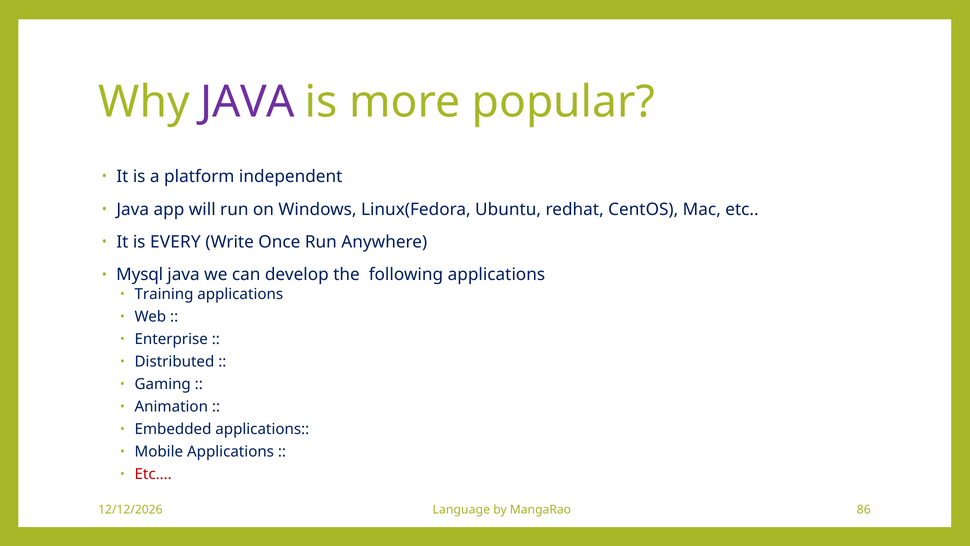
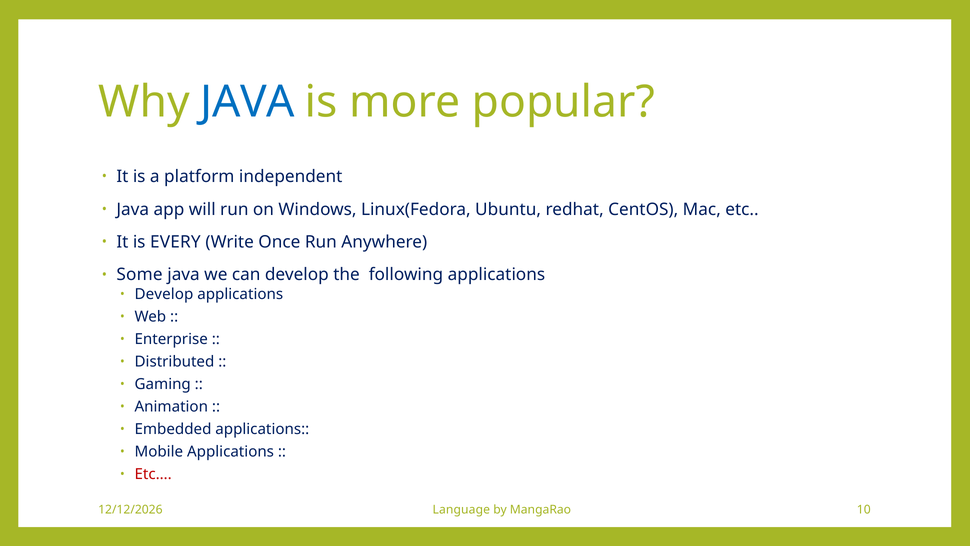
JAVA colour: purple -> blue (248, 102)
Mysql: Mysql -> Some (140, 275)
Training: Training -> Develop (164, 294)
86: 86 -> 10 (864, 510)
